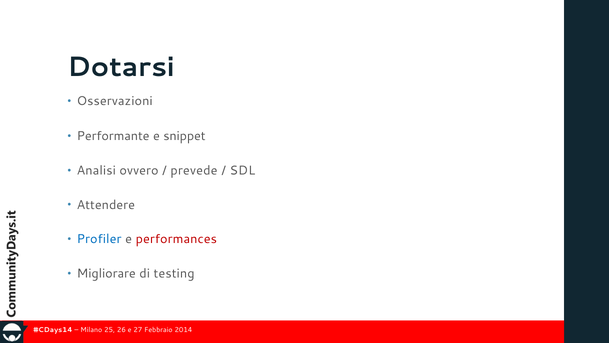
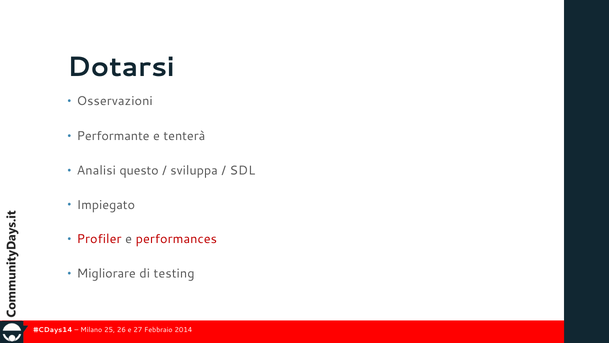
snippet: snippet -> tenterà (184, 136)
ovvero: ovvero -> questo (139, 170)
prevede: prevede -> sviluppa (194, 170)
Attendere: Attendere -> Impiegato (106, 205)
Profiler colour: blue -> red (99, 239)
